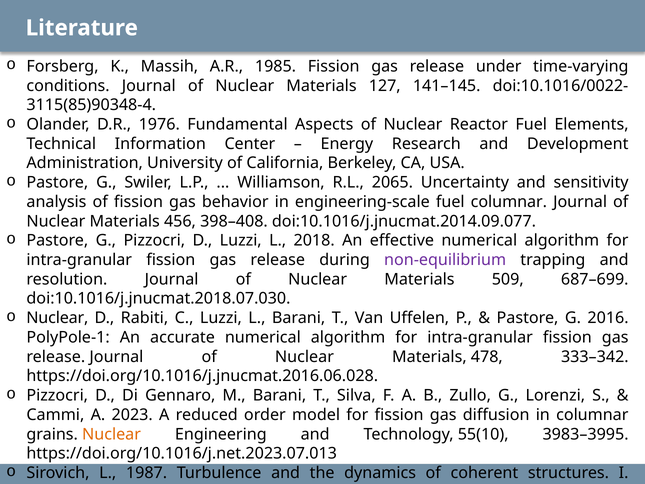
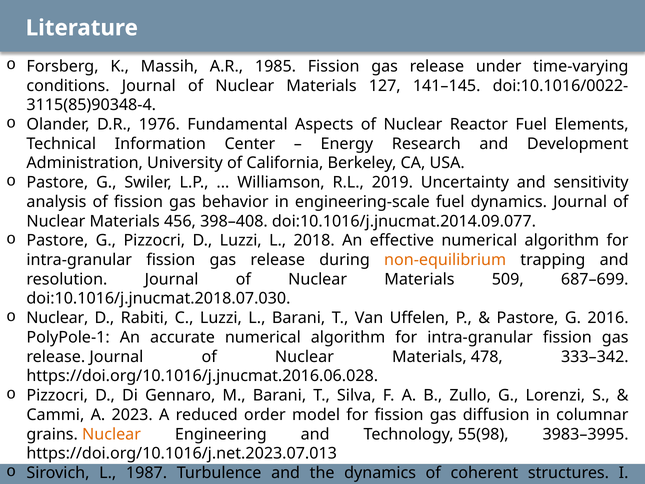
2065: 2065 -> 2019 (392, 182)
fuel columnar: columnar -> dynamics (509, 202)
non-equilibrium colour: purple -> orange (445, 260)
55(10: 55(10 -> 55(98 (483, 434)
